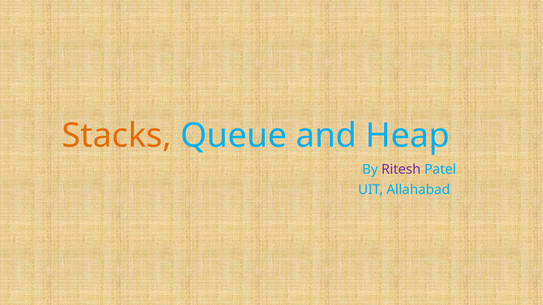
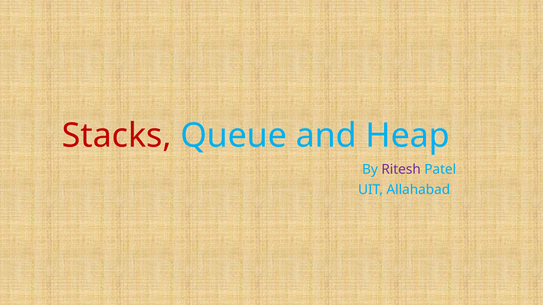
Stacks colour: orange -> red (117, 136)
